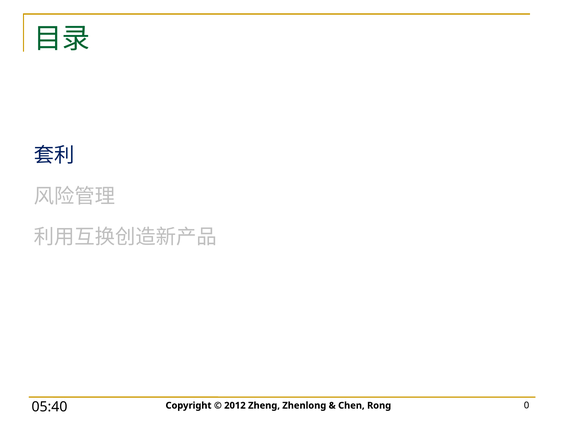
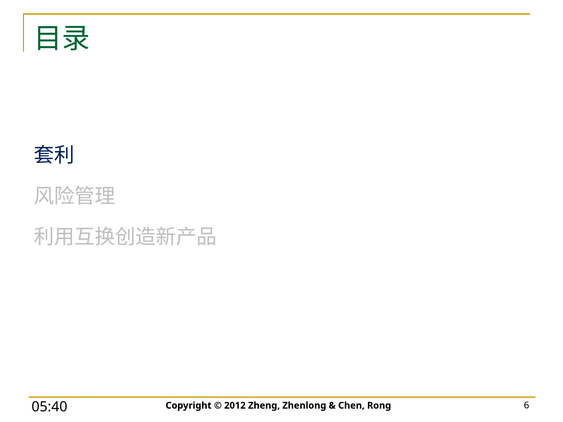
0: 0 -> 6 (527, 406)
